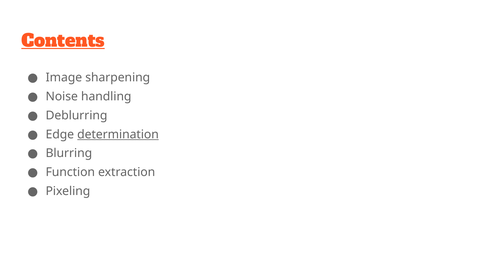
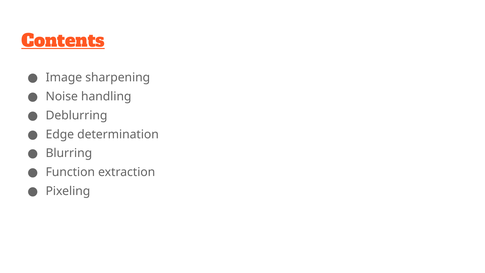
determination underline: present -> none (118, 134)
